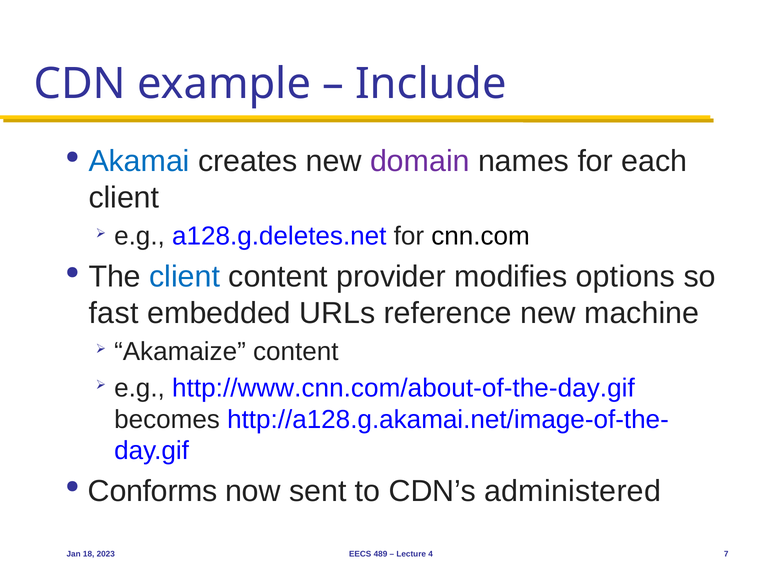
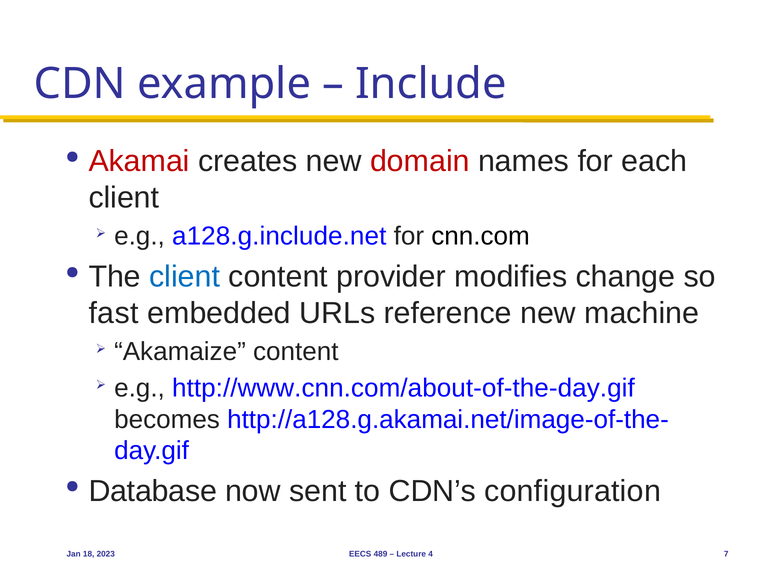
Akamai colour: blue -> red (139, 161)
domain colour: purple -> red (420, 161)
a128.g.deletes.net: a128.g.deletes.net -> a128.g.include.net (279, 236)
options: options -> change (625, 277)
Conforms: Conforms -> Database (153, 491)
administered: administered -> configuration (573, 491)
